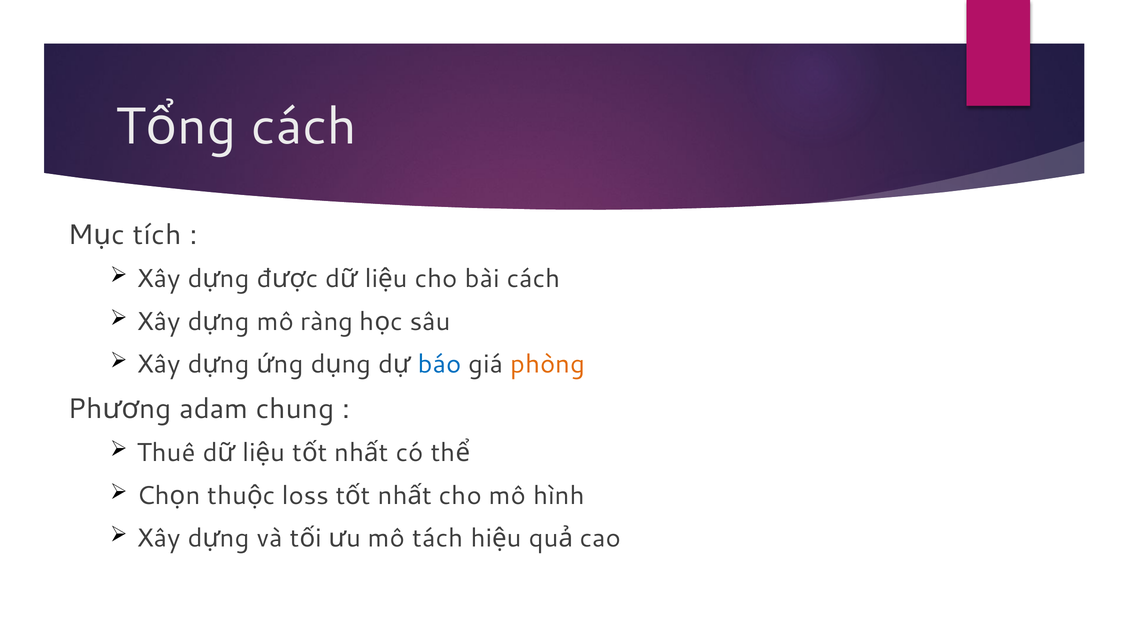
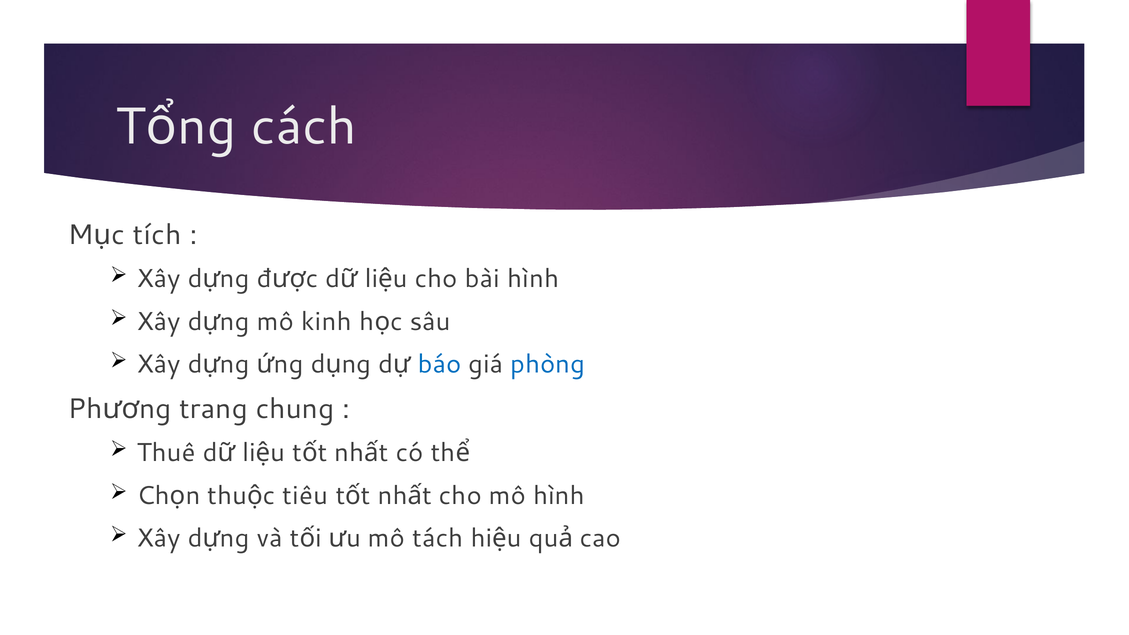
bài cách: cách -> hình (533, 279)
ràng: ràng -> kinh (326, 322)
phòng colour: orange -> blue (548, 364)
adam: adam -> trang (213, 409)
loss: loss -> tiêu (305, 496)
